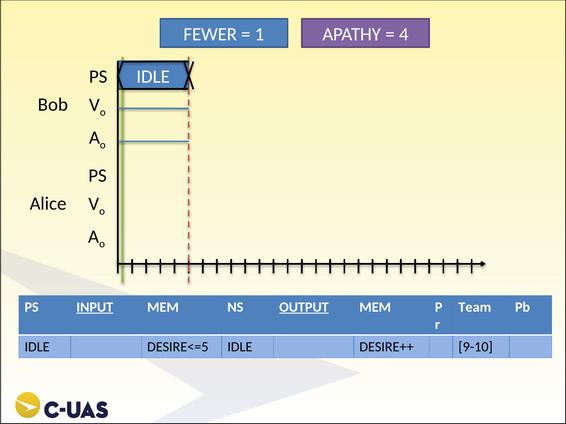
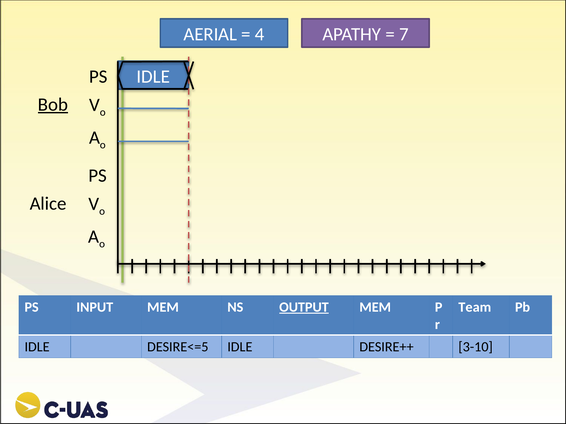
FEWER: FEWER -> AERIAL (210, 34)
1: 1 -> 4 (260, 34)
4: 4 -> 7 (404, 34)
Bob underline: none -> present (53, 105)
INPUT underline: present -> none (95, 308)
9-10: 9-10 -> 3-10 (476, 347)
